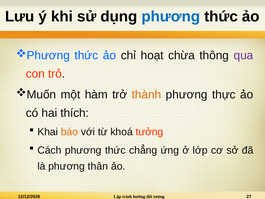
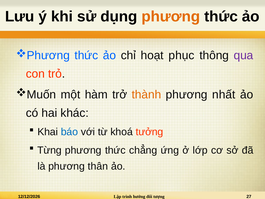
phương colour: blue -> orange (171, 17)
chừa: chừa -> phục (181, 55)
thực: thực -> nhất (224, 94)
thích: thích -> khác (75, 113)
báo colour: orange -> blue (69, 132)
Cách: Cách -> Từng (49, 150)
